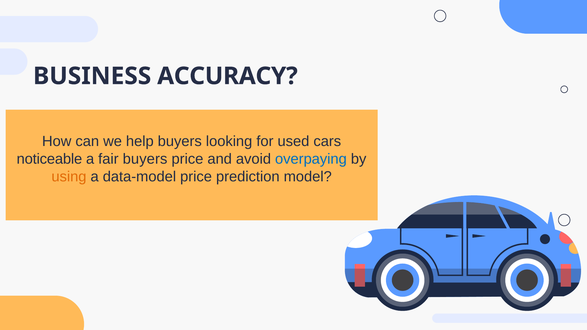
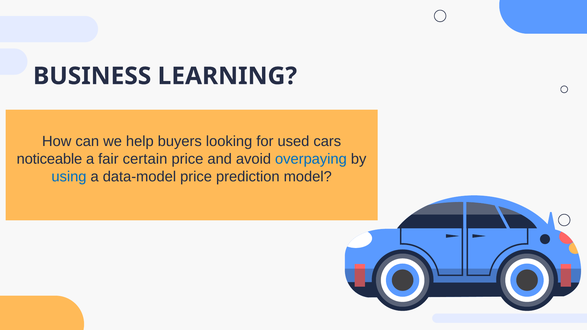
ACCURACY: ACCURACY -> LEARNING (227, 76)
fair buyers: buyers -> certain (145, 159)
using colour: orange -> blue (69, 177)
